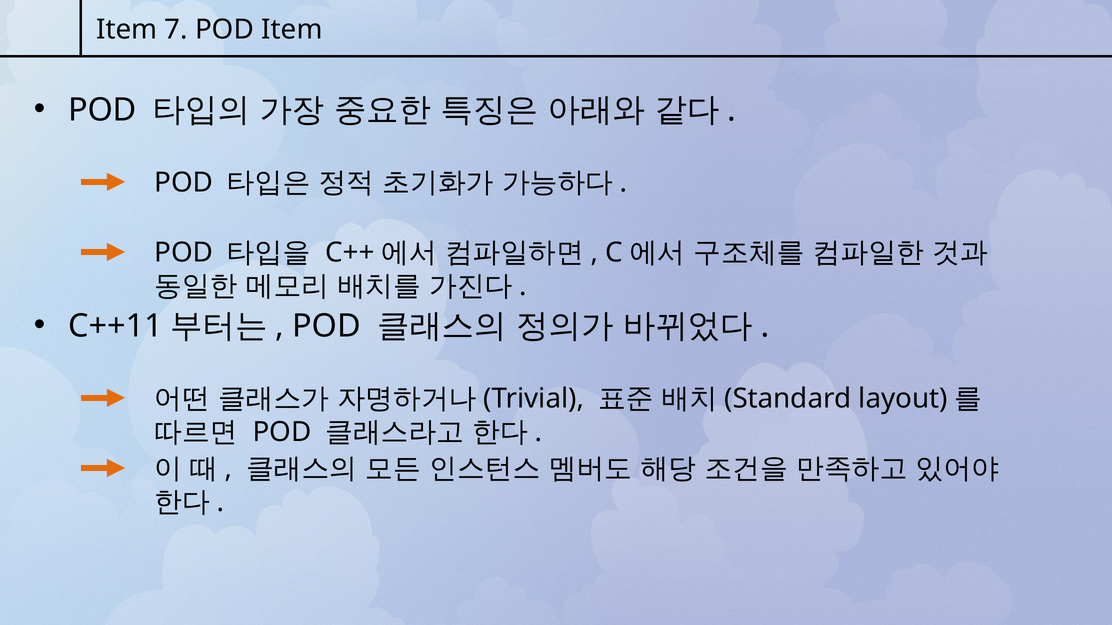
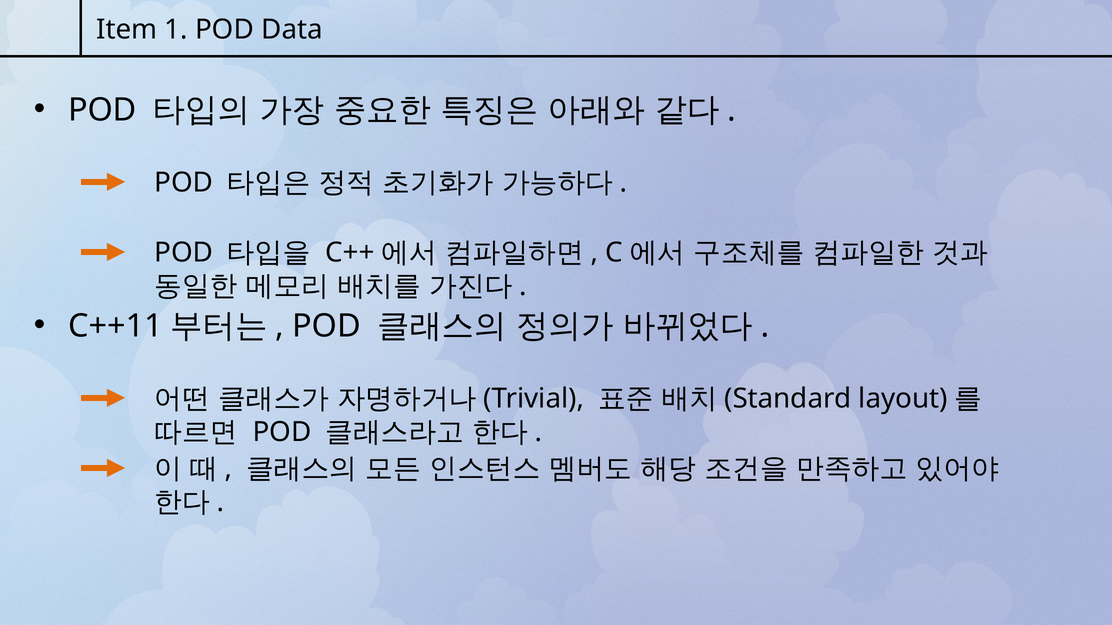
7: 7 -> 1 (176, 30)
POD Item: Item -> Data (292, 30)
